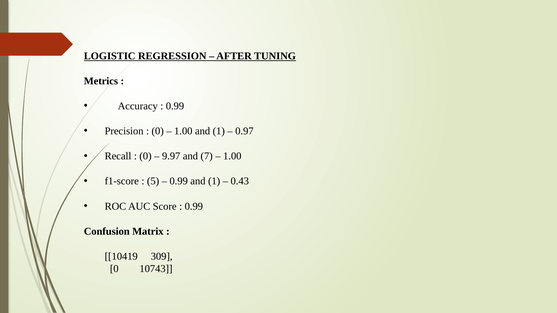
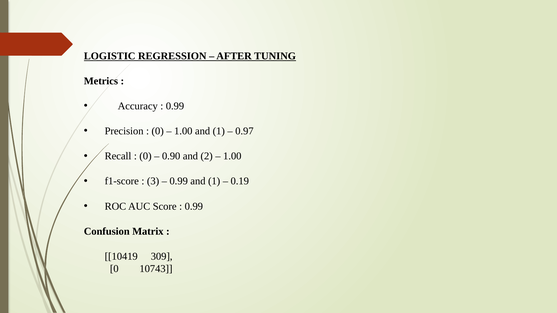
9.97: 9.97 -> 0.90 (171, 156)
7: 7 -> 2 (207, 156)
5: 5 -> 3 (153, 181)
0.43: 0.43 -> 0.19 (240, 181)
